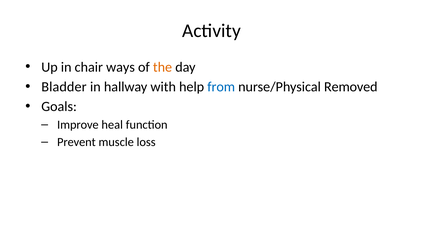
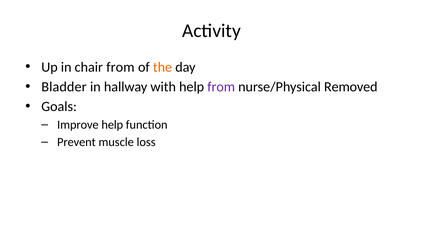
chair ways: ways -> from (120, 67)
from colour: blue -> purple (221, 87)
Improve heal: heal -> help (112, 125)
